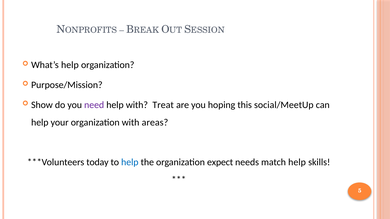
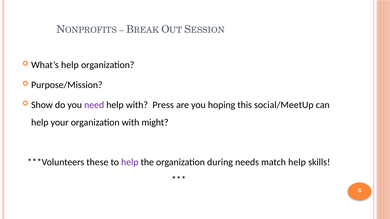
Treat: Treat -> Press (163, 105)
areas: areas -> might (155, 123)
today: today -> these (97, 163)
help colour: blue -> purple (130, 163)
expect: expect -> during (220, 163)
